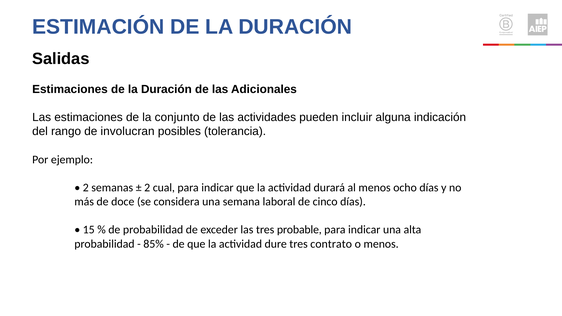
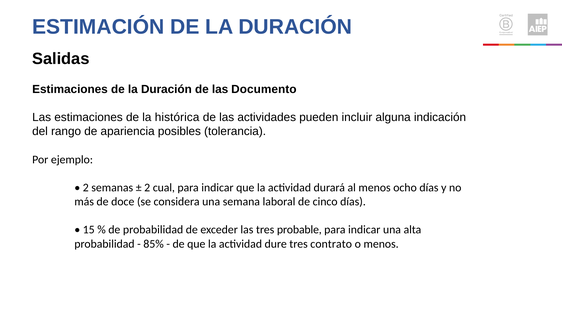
Adicionales: Adicionales -> Documento (264, 89)
conjunto: conjunto -> histórica (177, 117)
involucran: involucran -> apariencia (128, 131)
